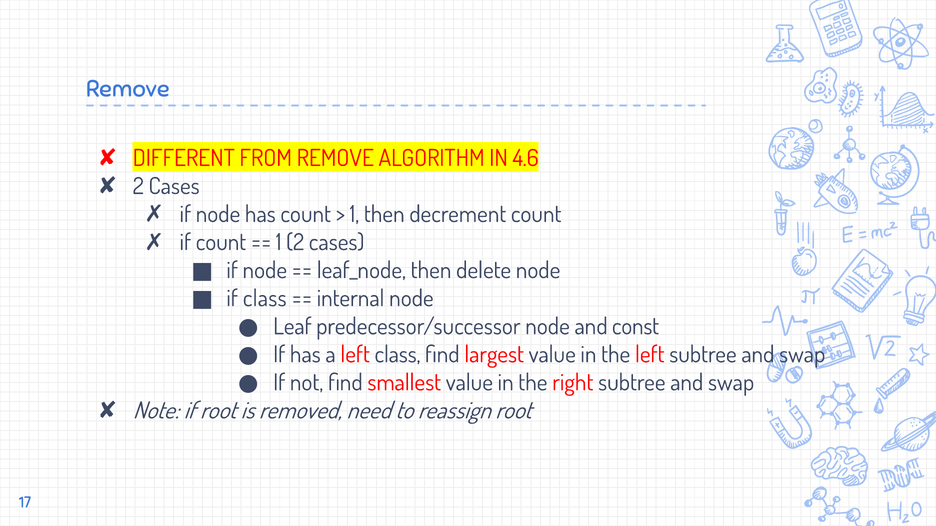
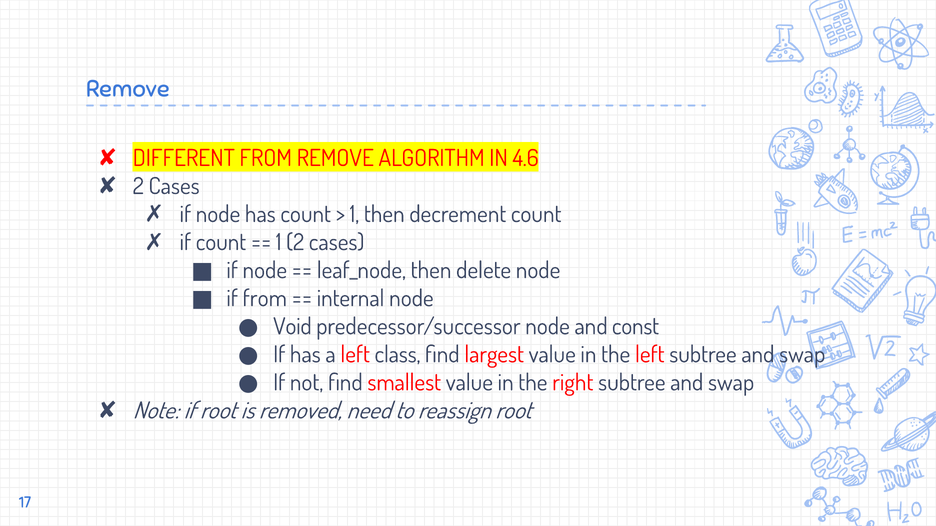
if class: class -> from (265, 299)
Leaf: Leaf -> Void (292, 327)
